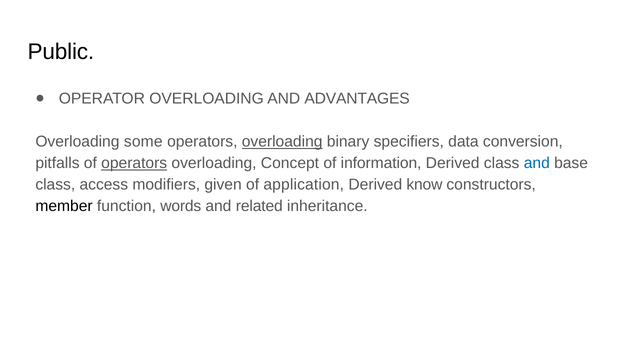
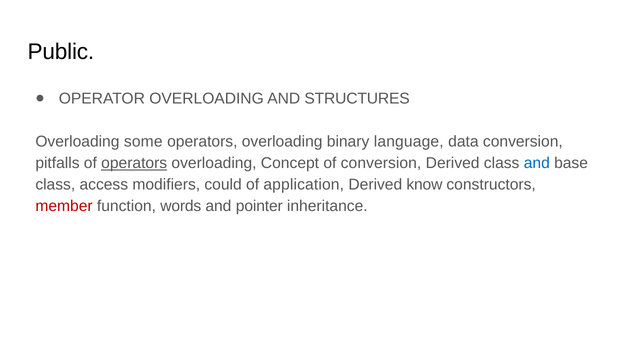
ADVANTAGES: ADVANTAGES -> STRUCTURES (357, 98)
overloading underline: present -> none (282, 141)
specifiers: specifiers -> language (409, 141)
of information: information -> conversion (381, 163)
given: given -> could (223, 185)
member colour: black -> red (64, 206)
related: related -> pointer (259, 206)
